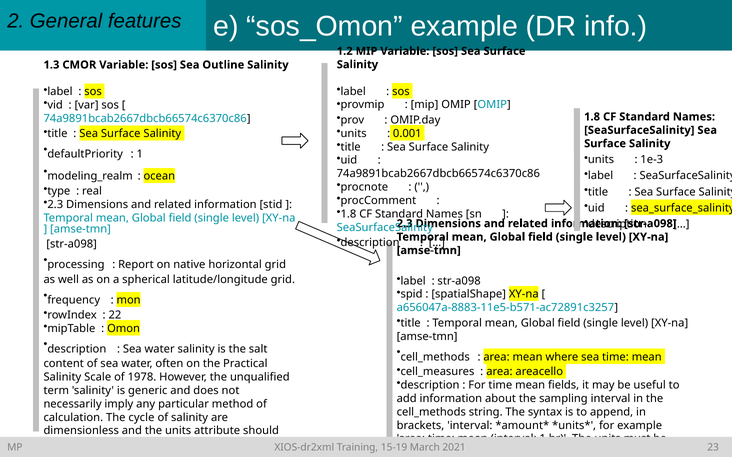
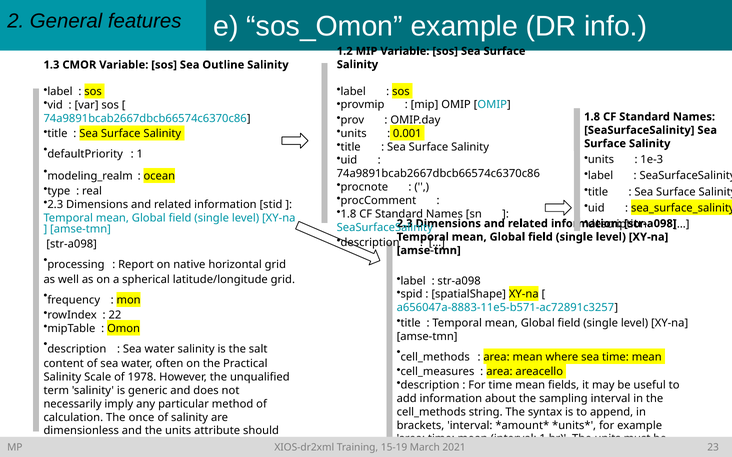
cycle: cycle -> once (141, 418)
